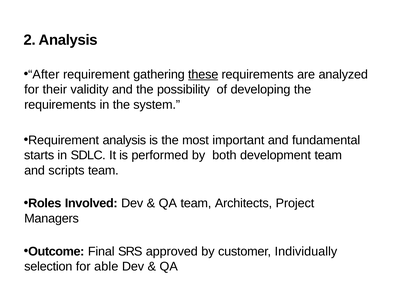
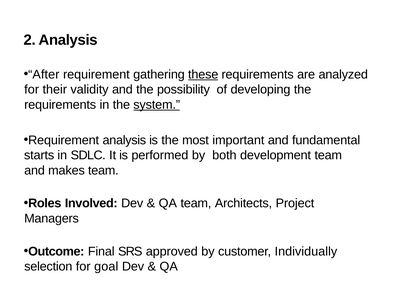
system underline: none -> present (157, 105)
scripts: scripts -> makes (66, 170)
able: able -> goal (106, 267)
